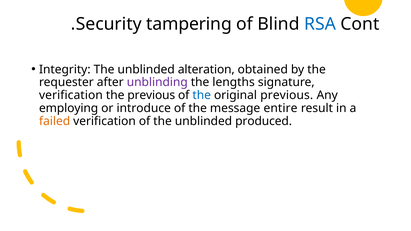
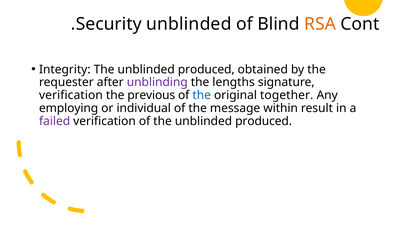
Security tampering: tampering -> unblinded (189, 24)
RSA colour: blue -> orange (320, 24)
Integrity The unblinded alteration: alteration -> produced (206, 69)
original previous: previous -> together (287, 95)
introduce: introduce -> individual (144, 108)
entire: entire -> within (281, 108)
failed colour: orange -> purple (55, 121)
